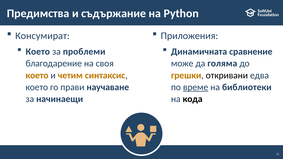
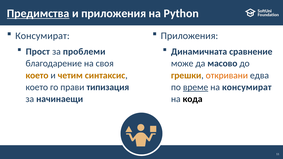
Предимства underline: none -> present (38, 13)
и съдържание: съдържание -> приложения (114, 13)
Което: Което -> Прост (38, 52)
голяма: голяма -> масово (222, 64)
откривани colour: black -> orange (227, 75)
научаване: научаване -> типизация (108, 87)
на библиотеки: библиотеки -> консумират (247, 87)
